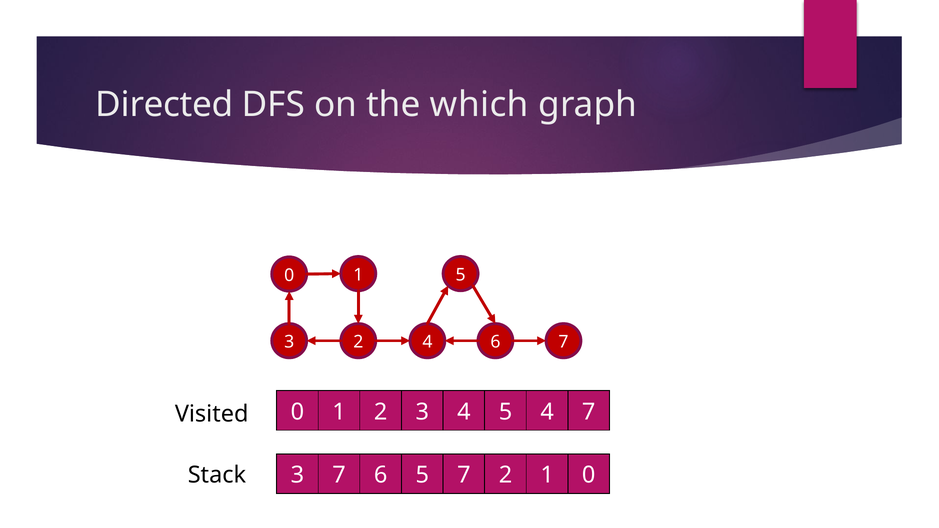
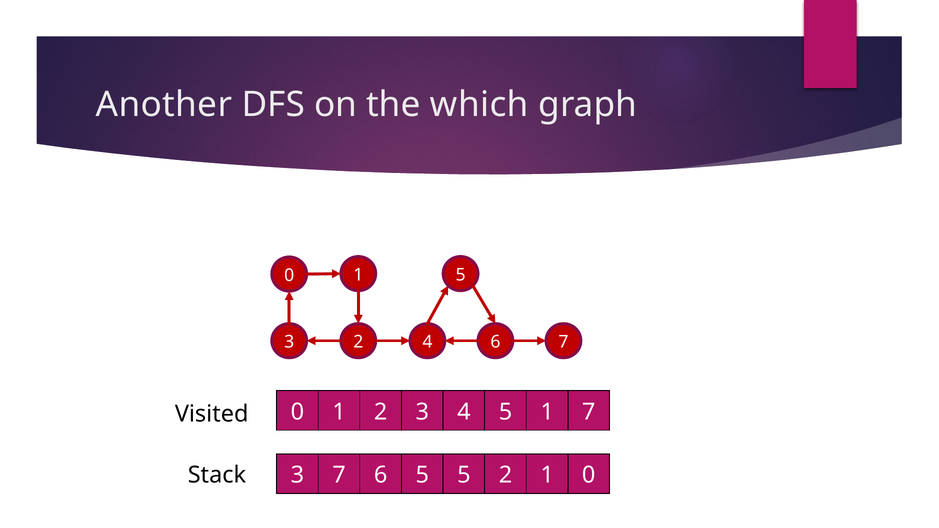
Directed: Directed -> Another (164, 105)
5 4: 4 -> 1 (547, 412)
7 6 5 7: 7 -> 5 (464, 475)
